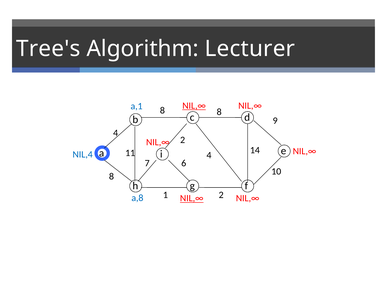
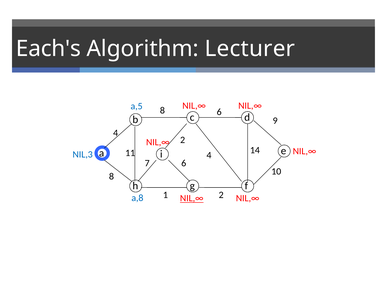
Tree's: Tree's -> Each's (48, 49)
NIL,∞ underline: present -> none (194, 106)
a,1: a,1 -> a,5 (137, 106)
8 8: 8 -> 6 (219, 112)
NIL,4: NIL,4 -> NIL,3 (83, 155)
